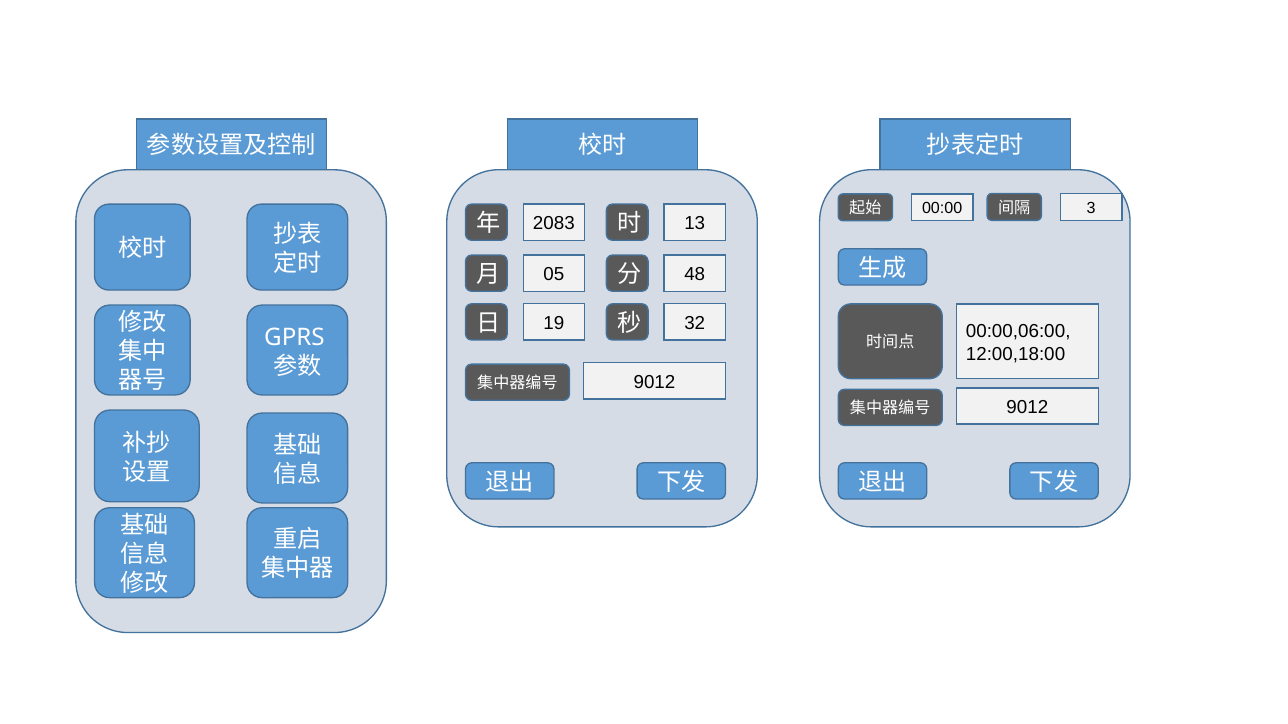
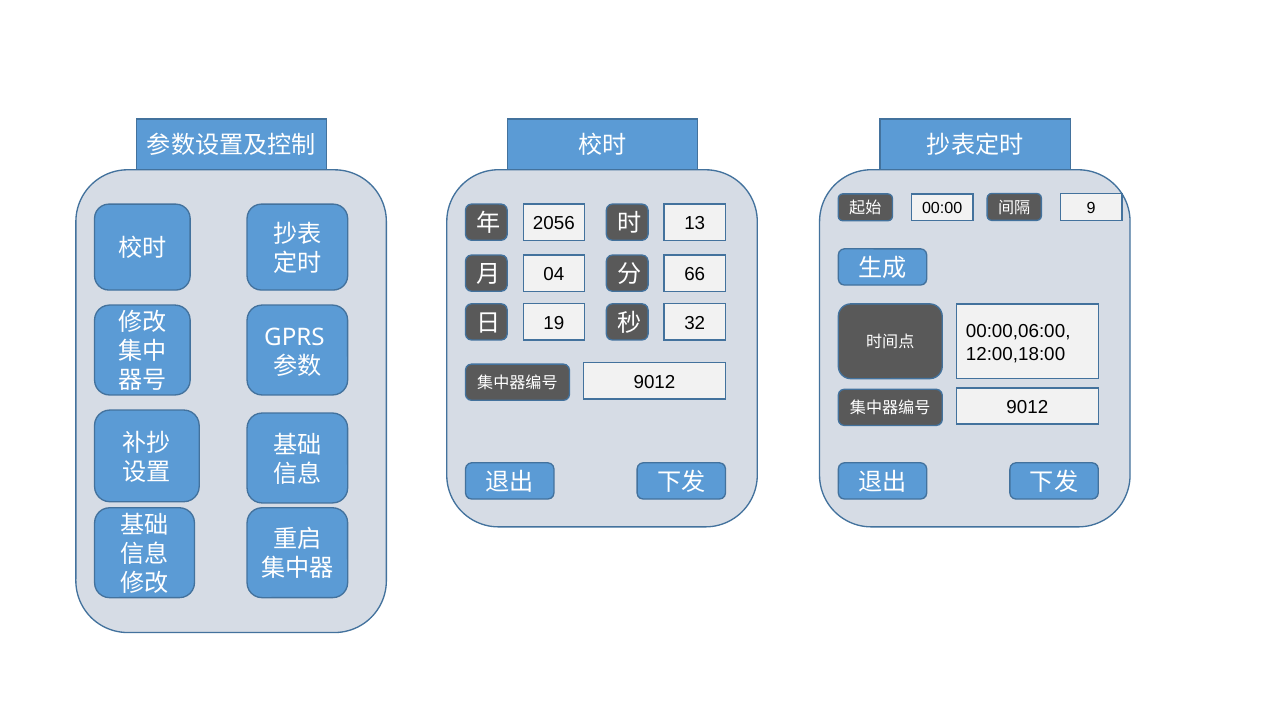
3: 3 -> 9 (1091, 208)
2083: 2083 -> 2056 (554, 224)
05: 05 -> 04 (554, 275)
48: 48 -> 66 (695, 275)
